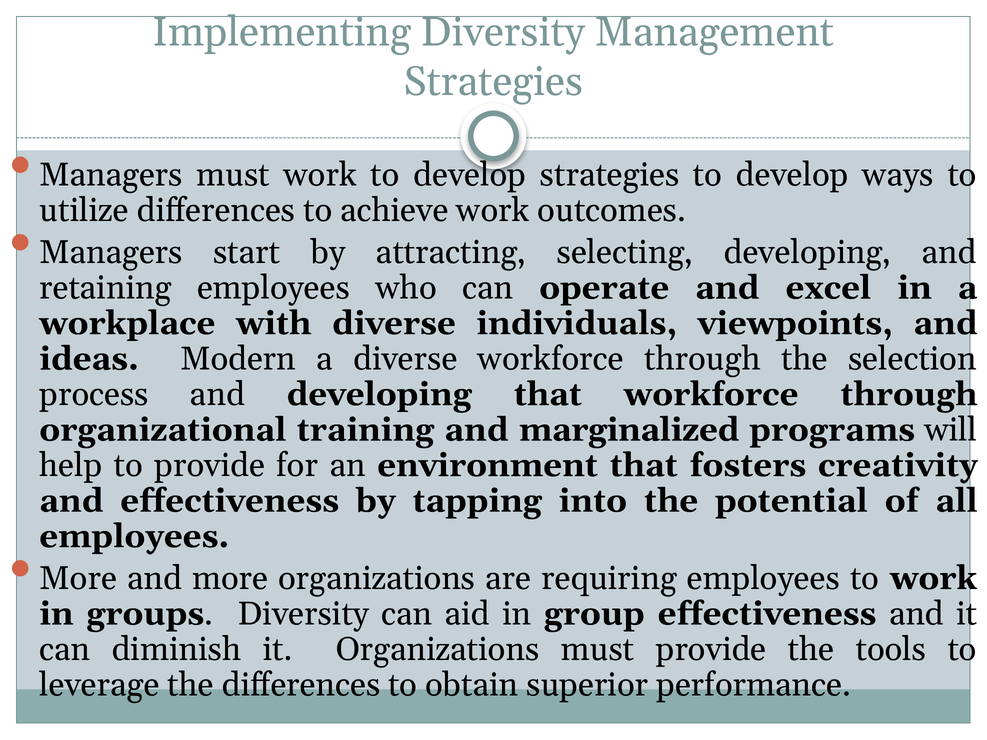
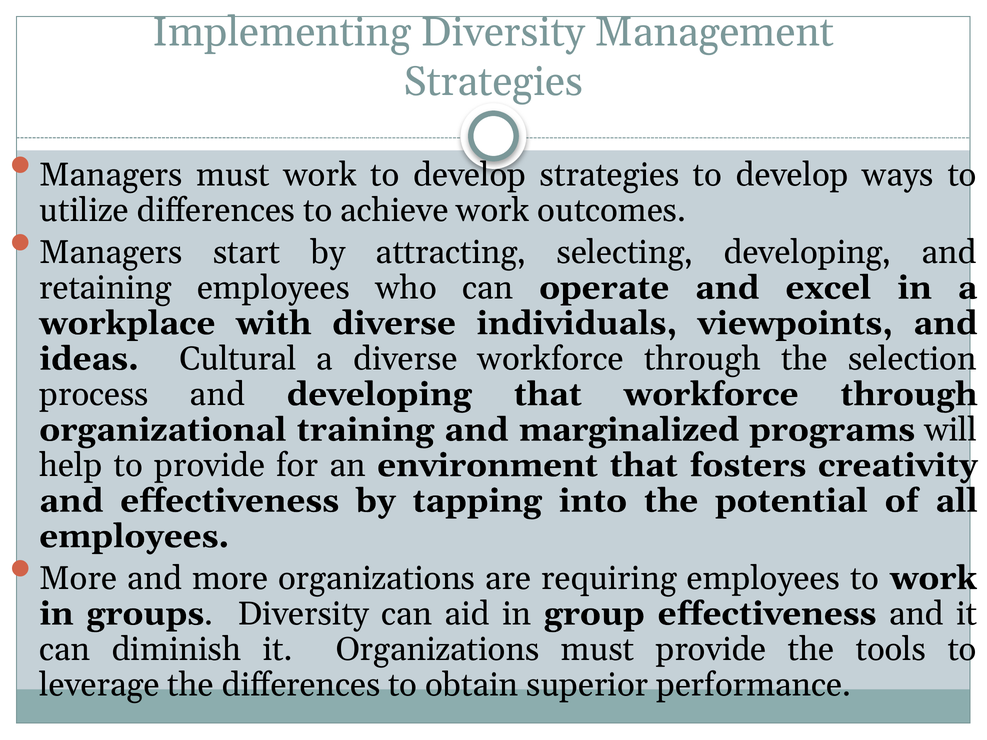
Modern: Modern -> Cultural (238, 359)
